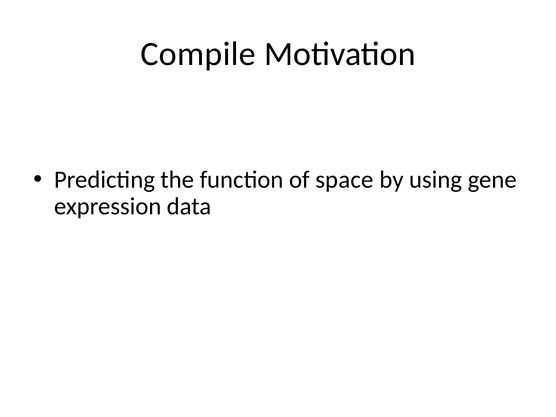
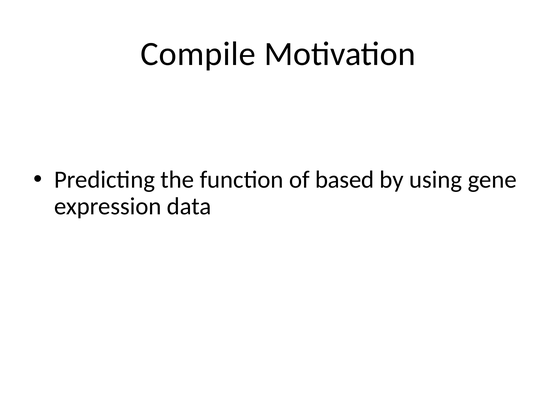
space: space -> based (345, 180)
